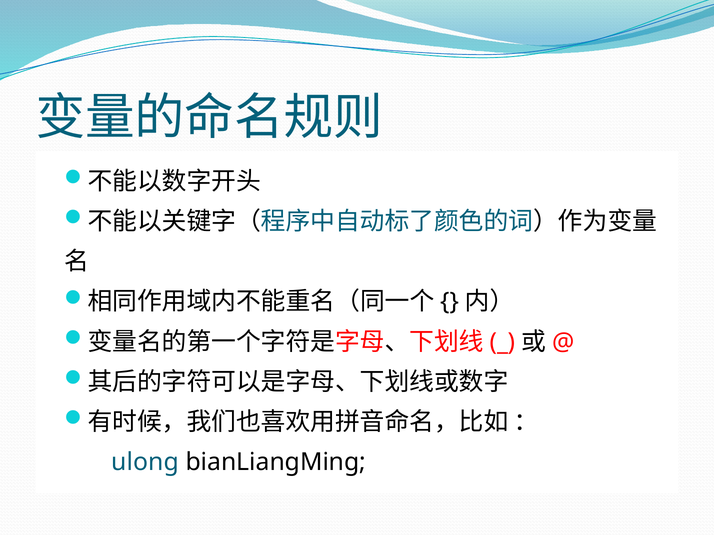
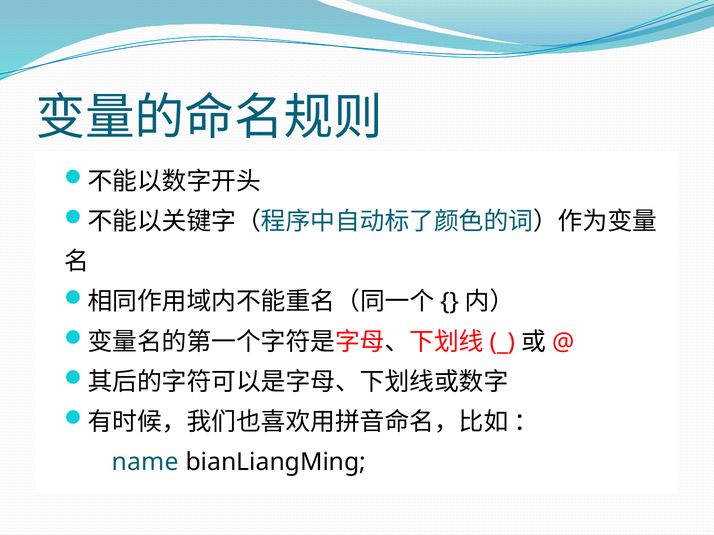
ulong: ulong -> name (145, 463)
